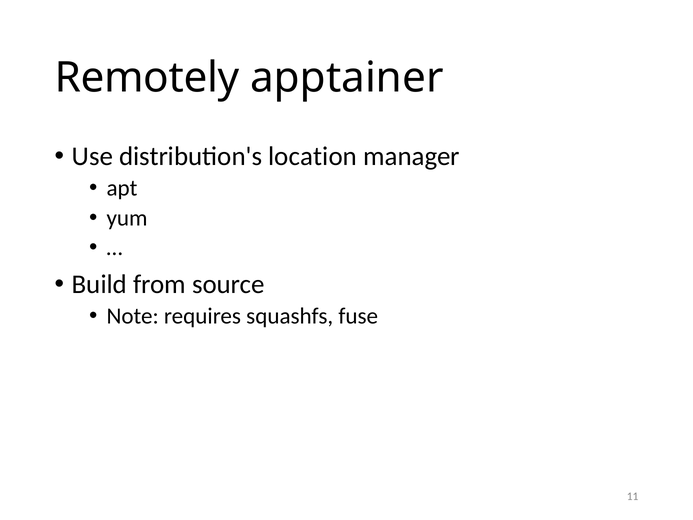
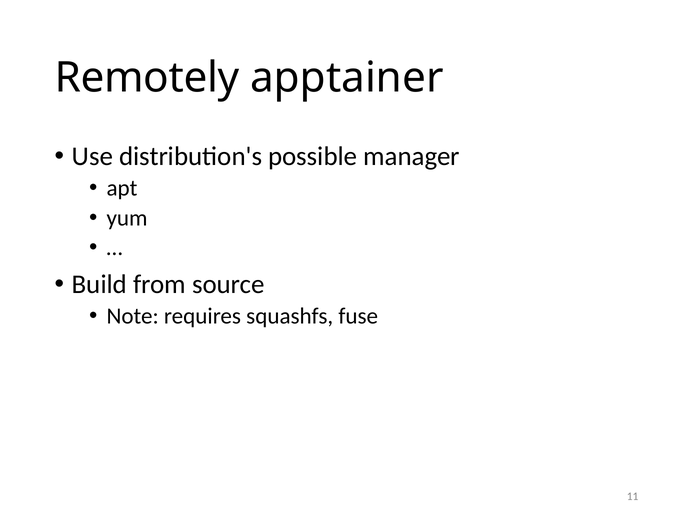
location: location -> possible (313, 156)
